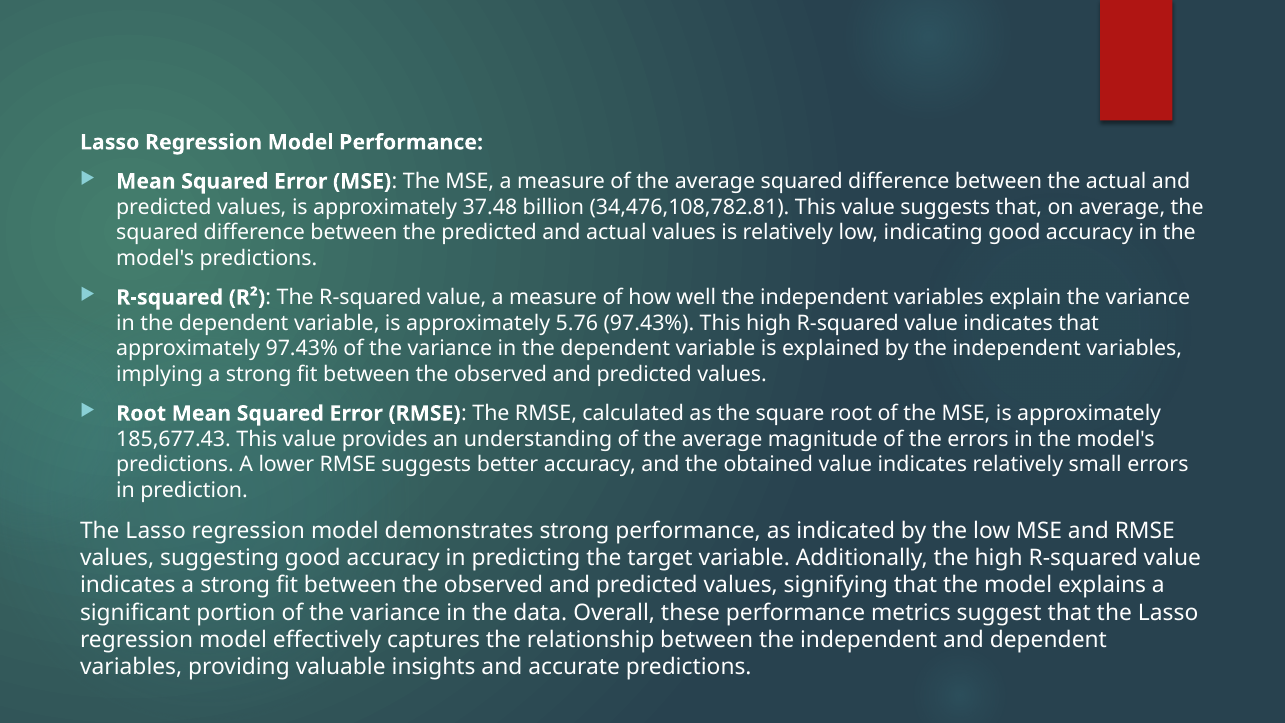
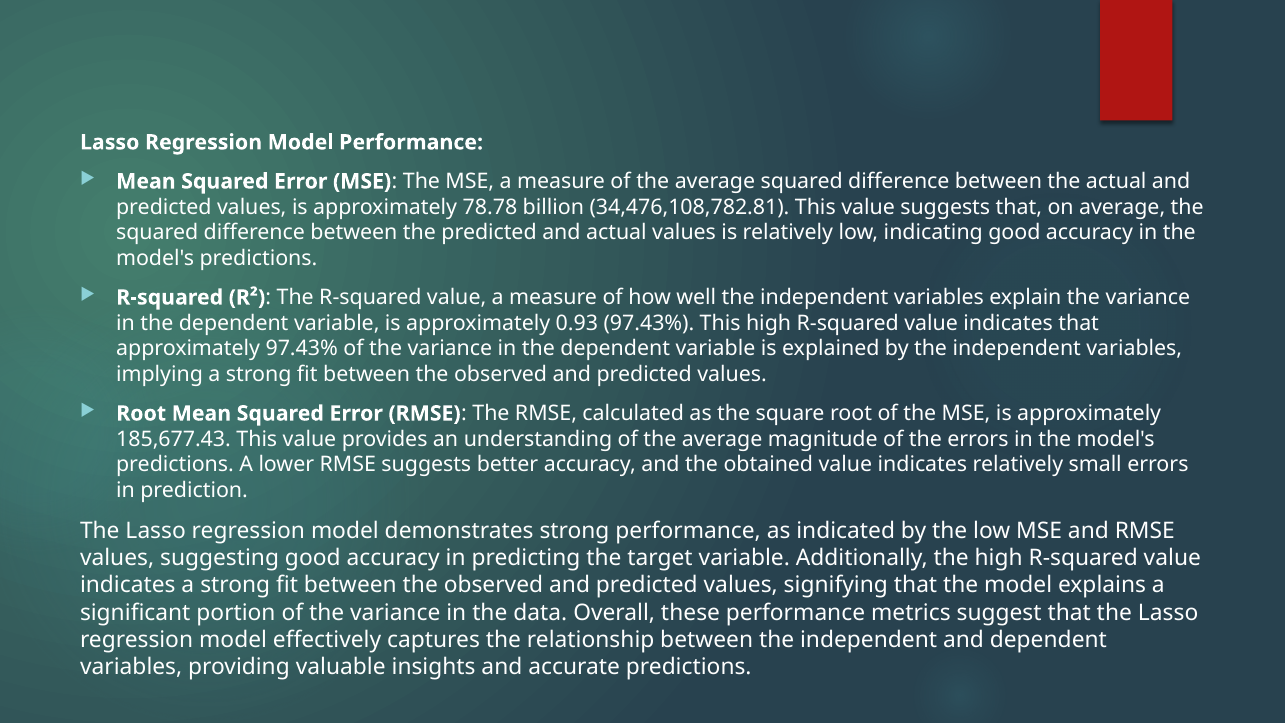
37.48: 37.48 -> 78.78 (490, 207)
5.76: 5.76 -> 0.93 (577, 323)
